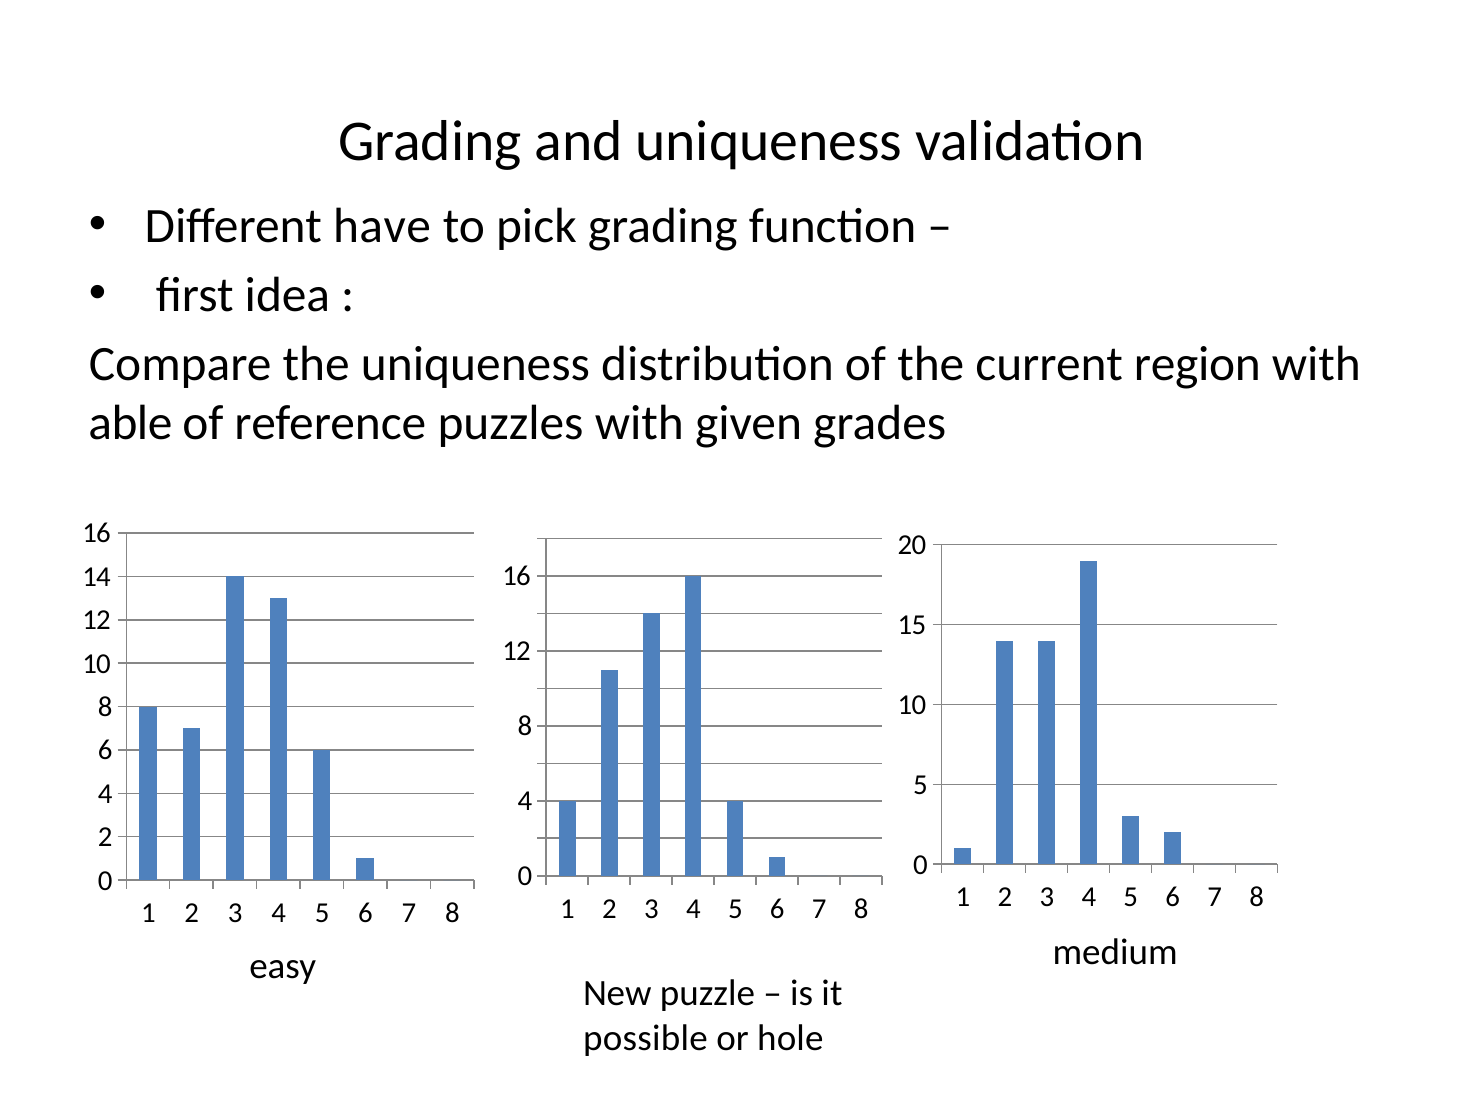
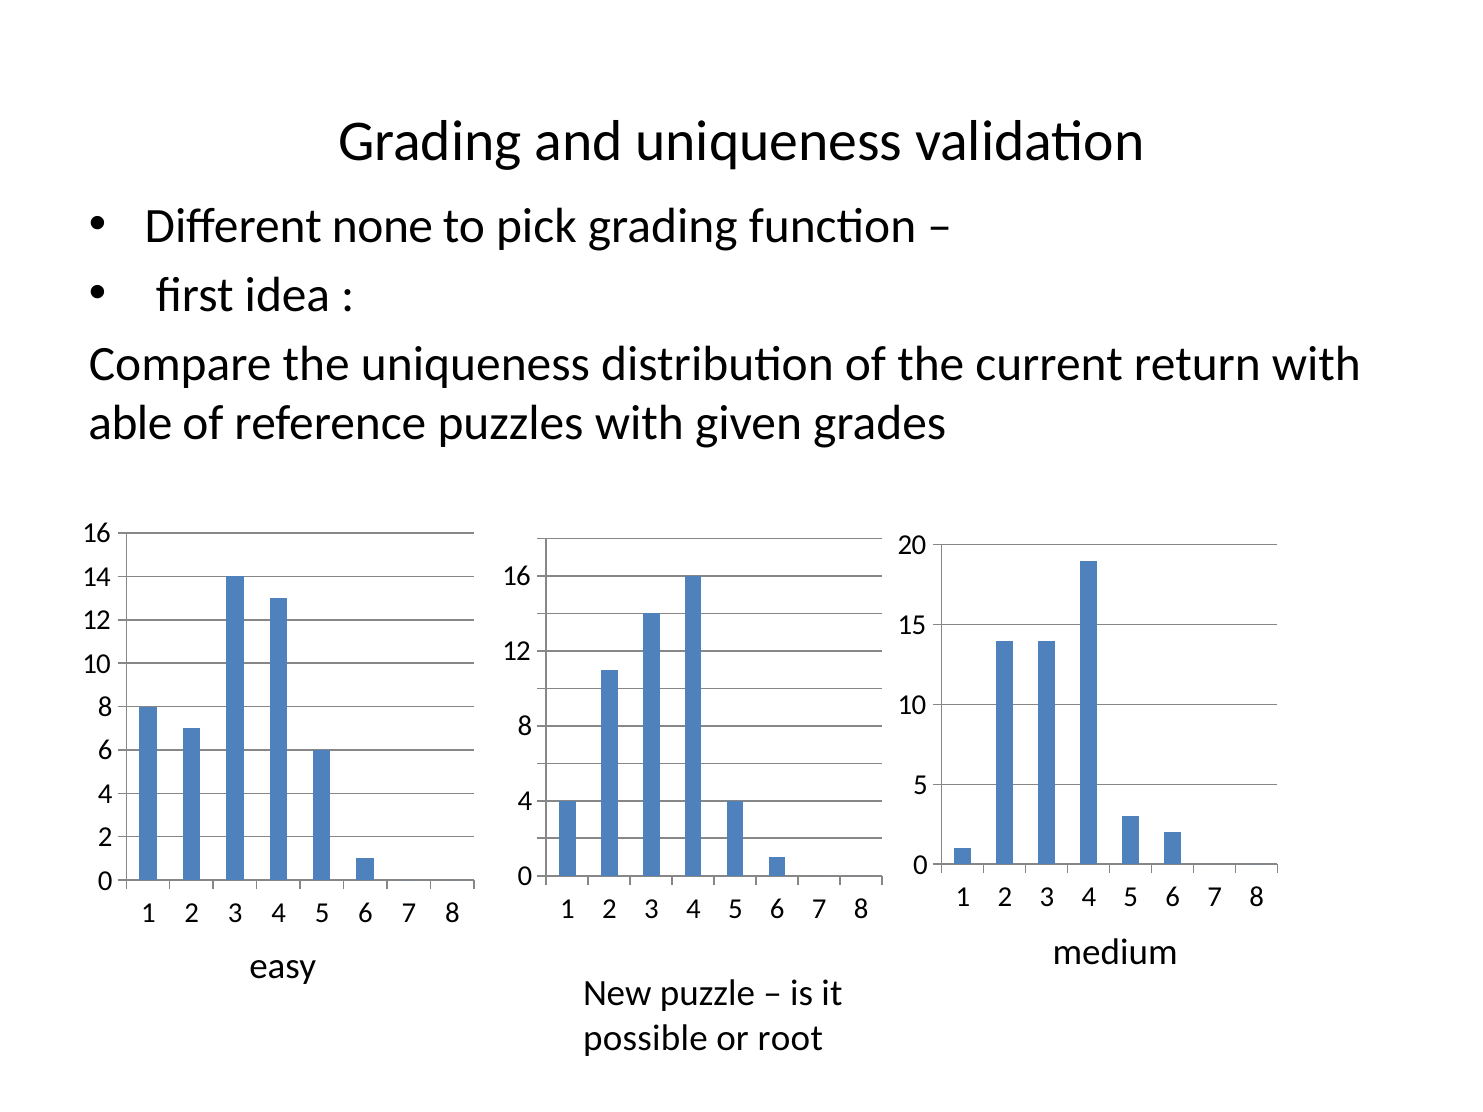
have: have -> none (383, 226)
region: region -> return (1197, 364)
hole: hole -> root (790, 1038)
